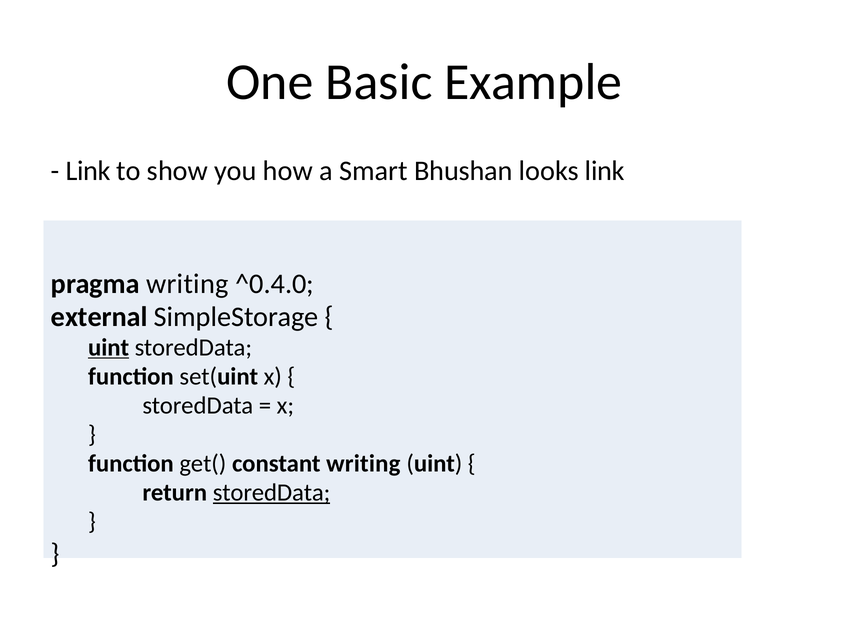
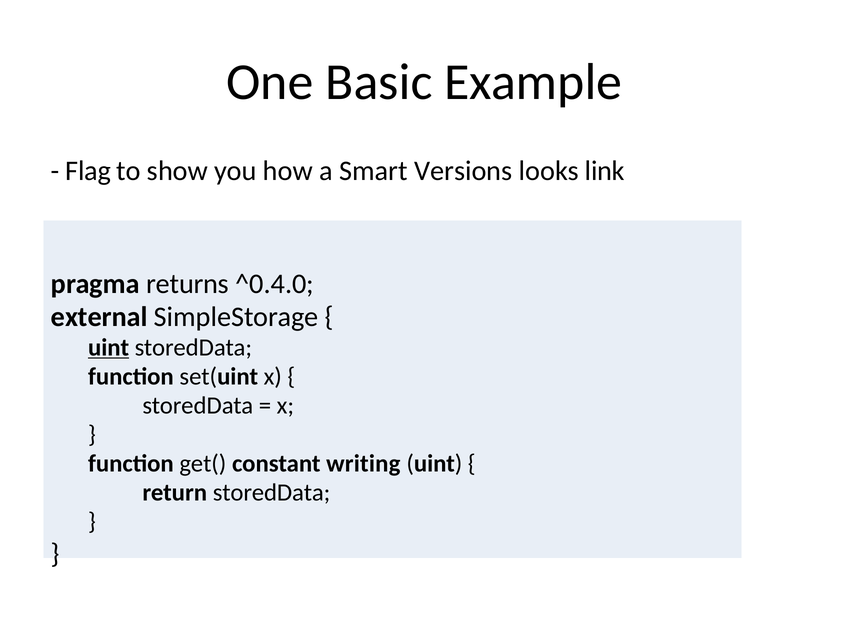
Link: Link -> Flag (88, 171)
Bhushan: Bhushan -> Versions (463, 171)
pragma writing: writing -> returns (188, 284)
storedData underline: present -> none (272, 492)
